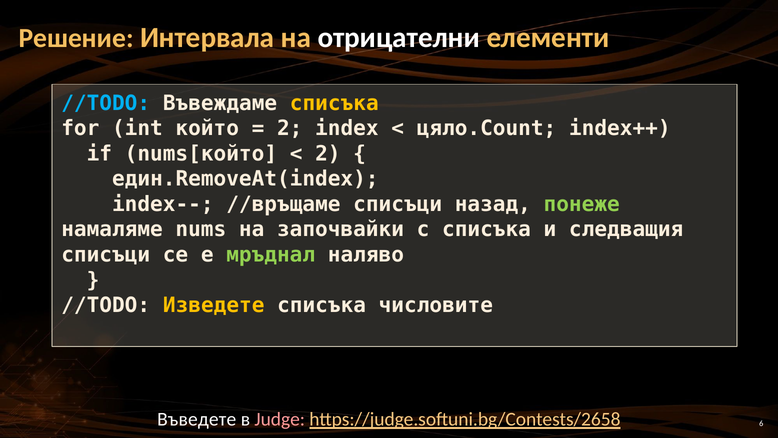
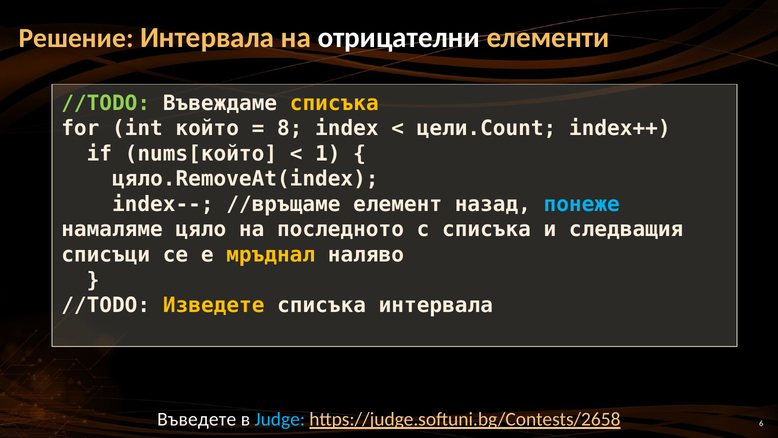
//TODO colour: light blue -> light green (106, 103)
2: 2 -> 8 (290, 128)
цяло.Count: цяло.Count -> цели.Count (487, 128)
2: 2 -> 1 (328, 154)
един.RemoveAt(index: един.RemoveAt(index -> цяло.RemoveAt(index (245, 179)
//връщаме списъци: списъци -> елемент (398, 204)
понеже colour: light green -> light blue (582, 204)
nums: nums -> цяло (201, 229)
започвайки: започвайки -> последното (340, 229)
мръднал colour: light green -> yellow (271, 255)
списъка числовите: числовите -> интервала (436, 305)
Judge colour: pink -> light blue (280, 419)
